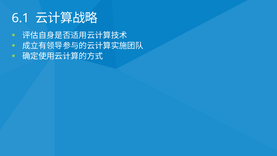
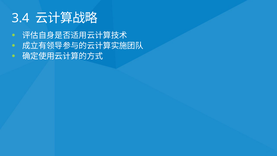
6.1: 6.1 -> 3.4 (21, 18)
